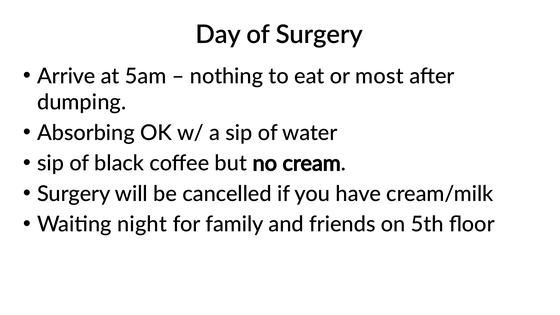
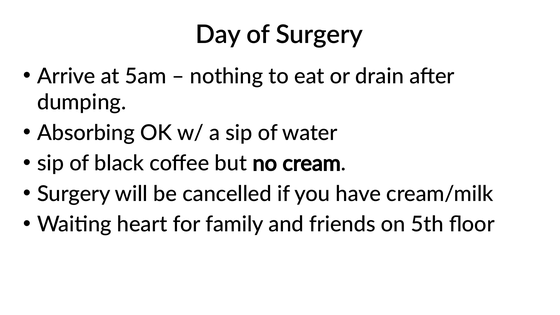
most: most -> drain (380, 76)
night: night -> heart (142, 224)
